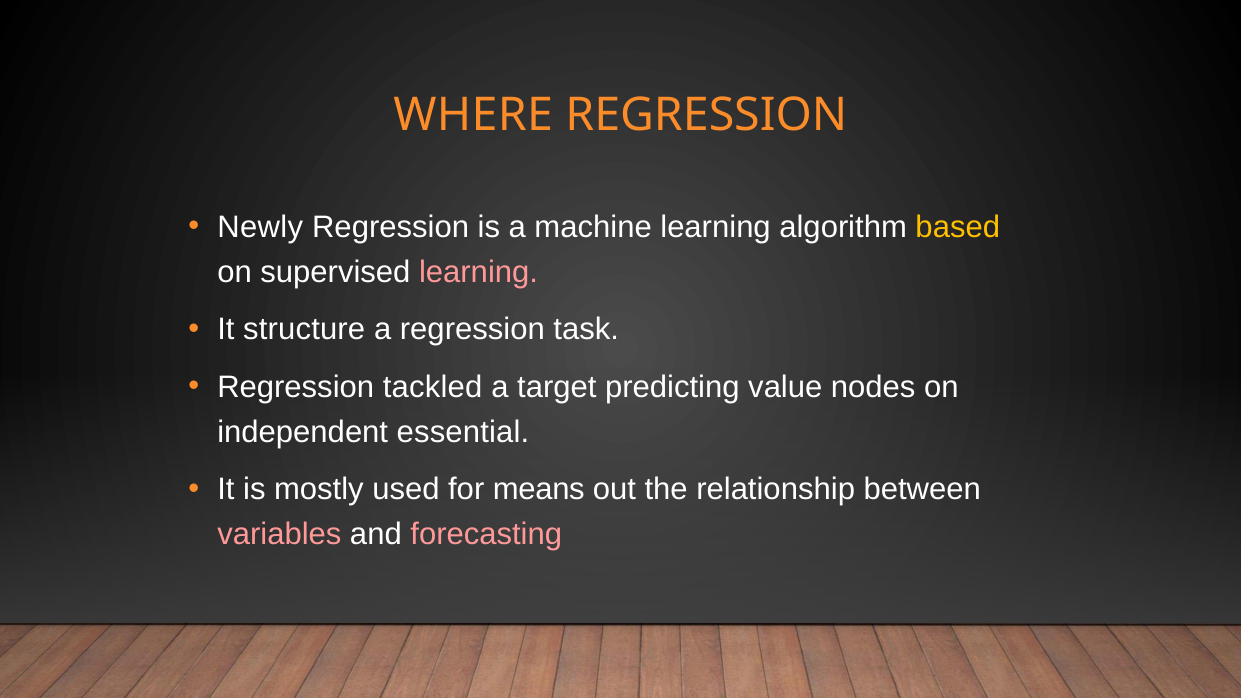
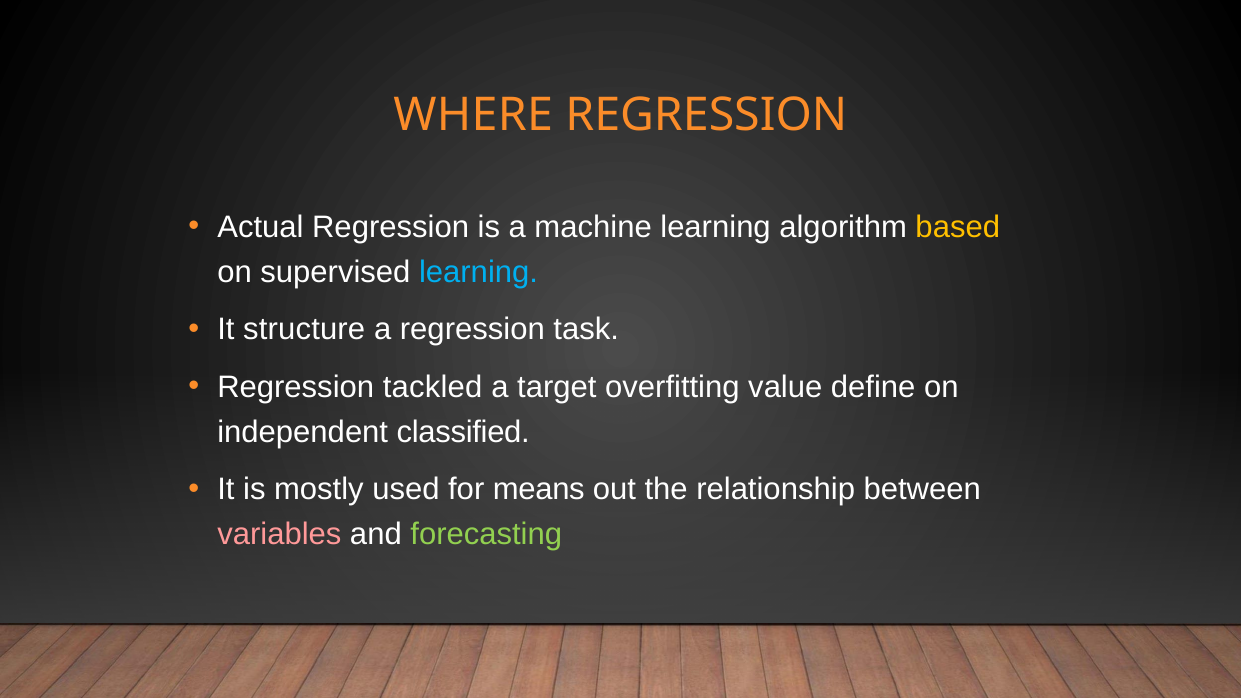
Newly: Newly -> Actual (260, 227)
learning colour: pink -> light blue (479, 272)
predicting: predicting -> overfitting (672, 387)
nodes: nodes -> define (873, 387)
essential: essential -> classified (463, 432)
forecasting colour: pink -> light green (486, 534)
